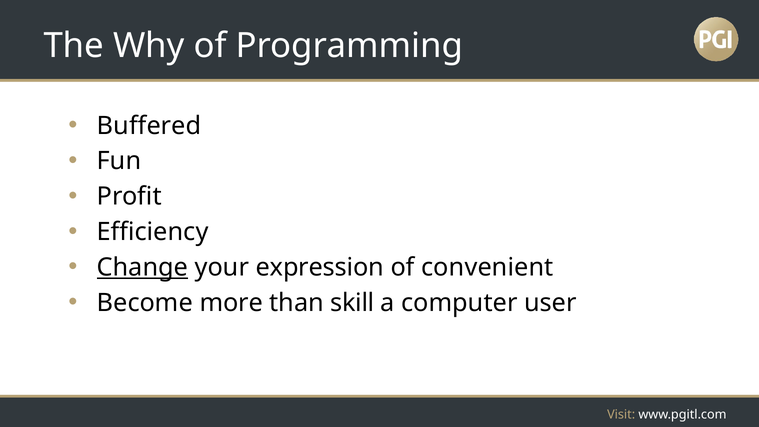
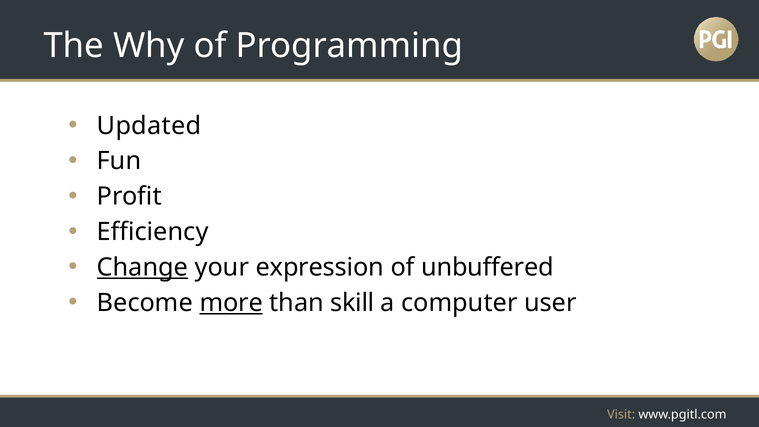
Buffered: Buffered -> Updated (149, 126)
convenient: convenient -> unbuffered (487, 267)
more underline: none -> present (231, 303)
